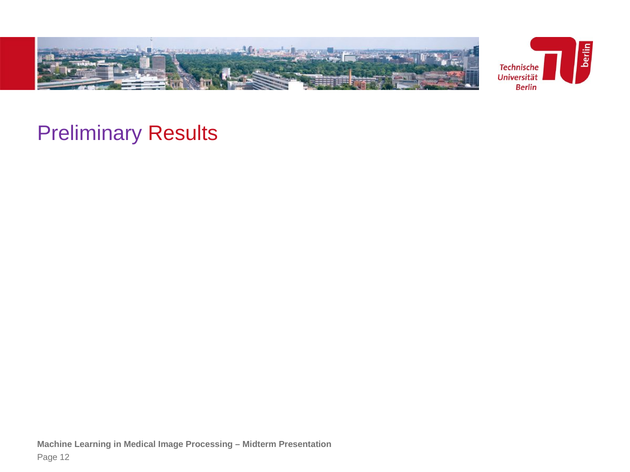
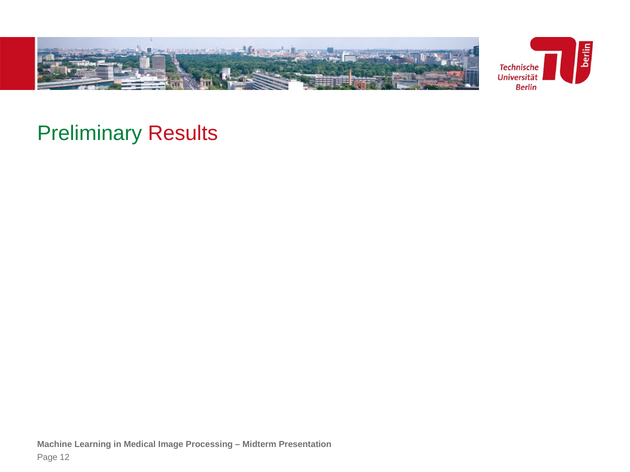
Preliminary colour: purple -> green (90, 133)
